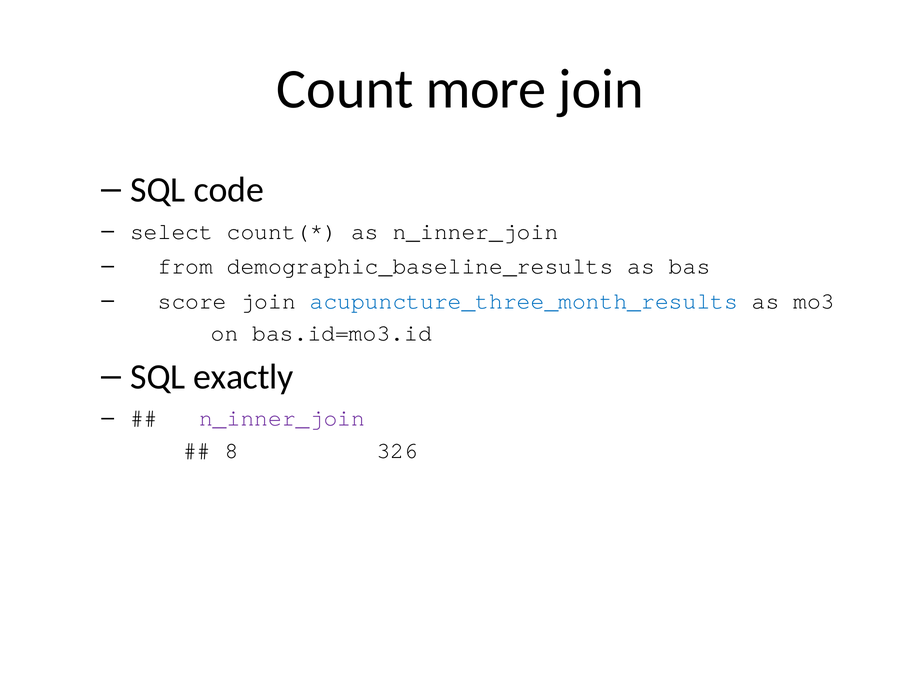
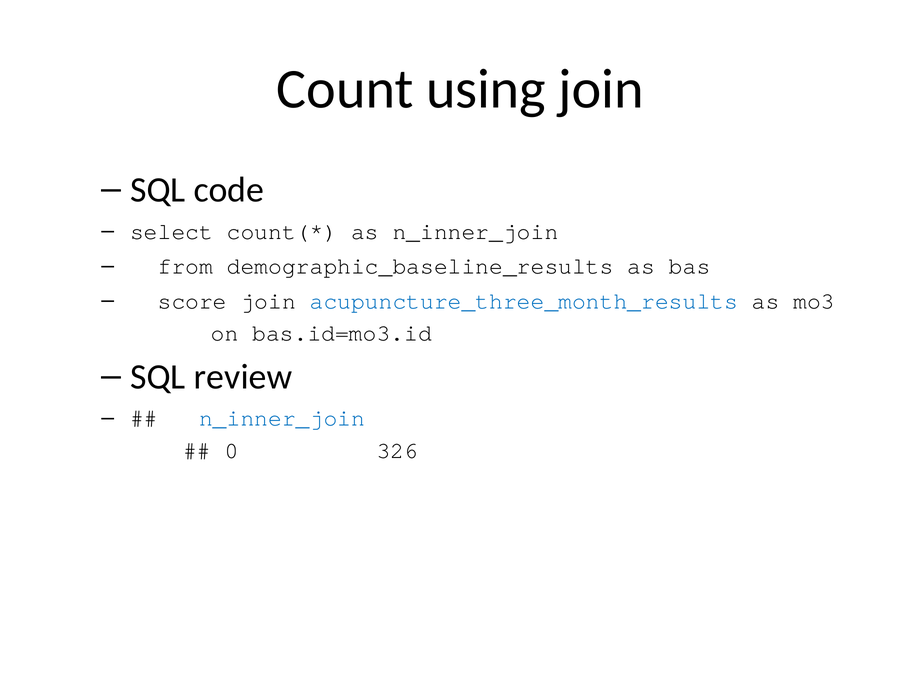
more: more -> using (486, 89)
exactly: exactly -> review (243, 377)
n_inner_join colour: purple -> blue (282, 418)
8: 8 -> 0 (232, 450)
